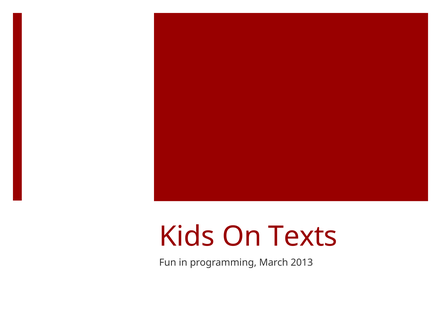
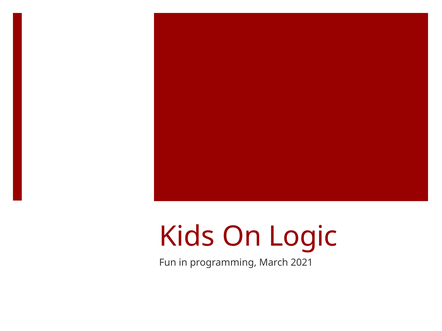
Texts: Texts -> Logic (303, 237)
2013: 2013 -> 2021 (302, 263)
